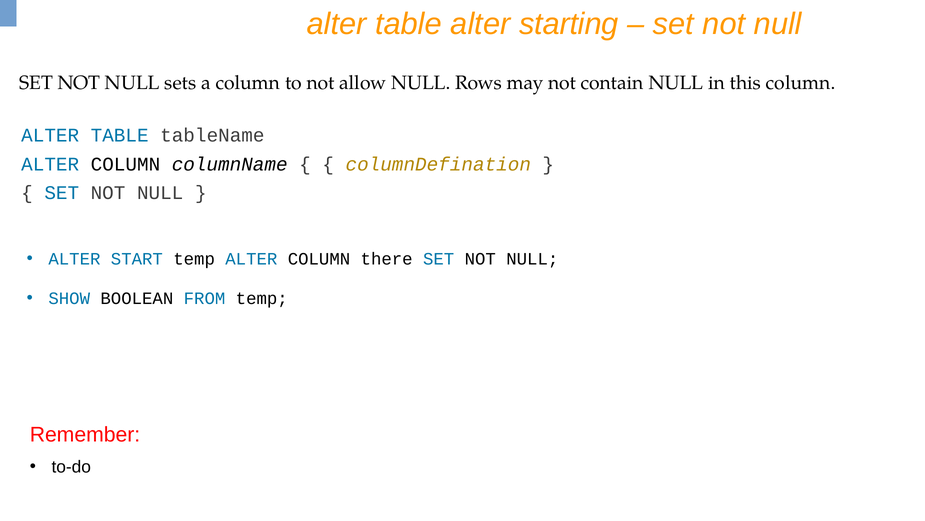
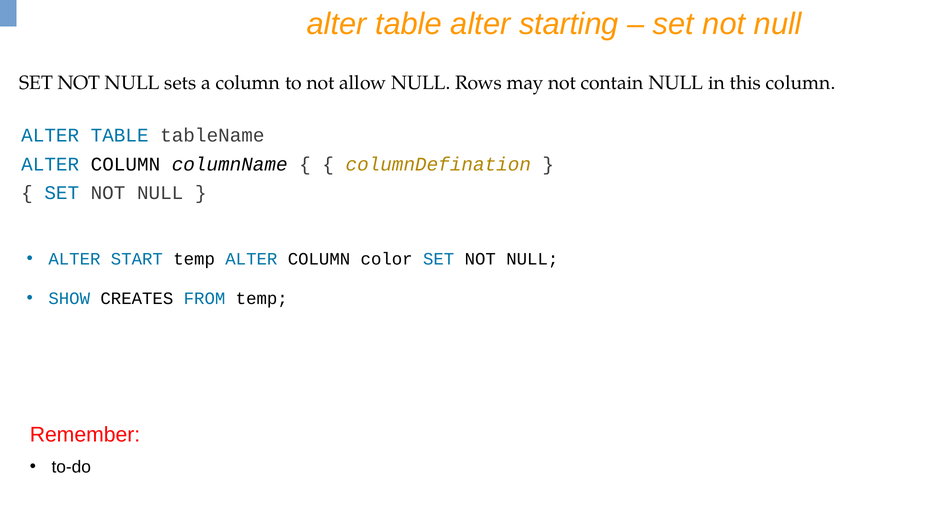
there: there -> color (387, 259)
BOOLEAN: BOOLEAN -> CREATES (137, 298)
